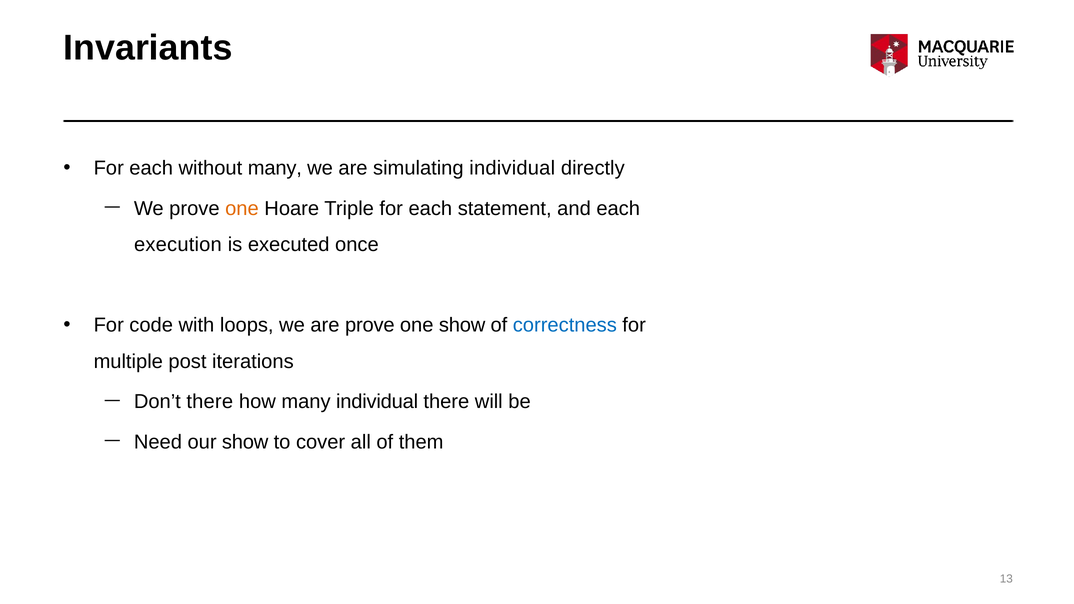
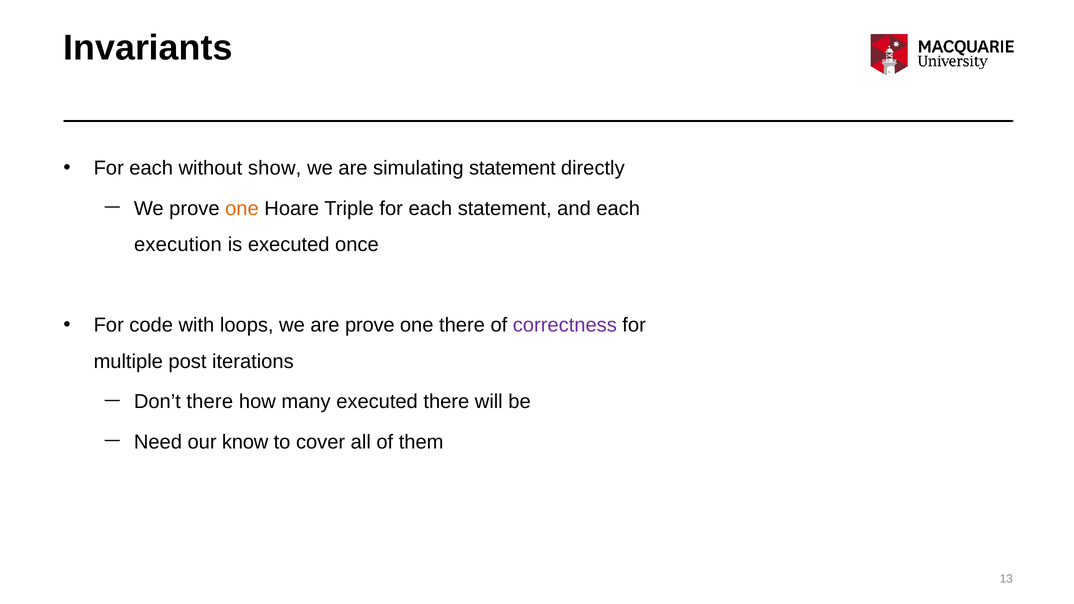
without many: many -> show (275, 168)
simulating individual: individual -> statement (512, 168)
one show: show -> there (462, 325)
correctness colour: blue -> purple (565, 325)
many individual: individual -> executed (377, 402)
our show: show -> know (245, 442)
